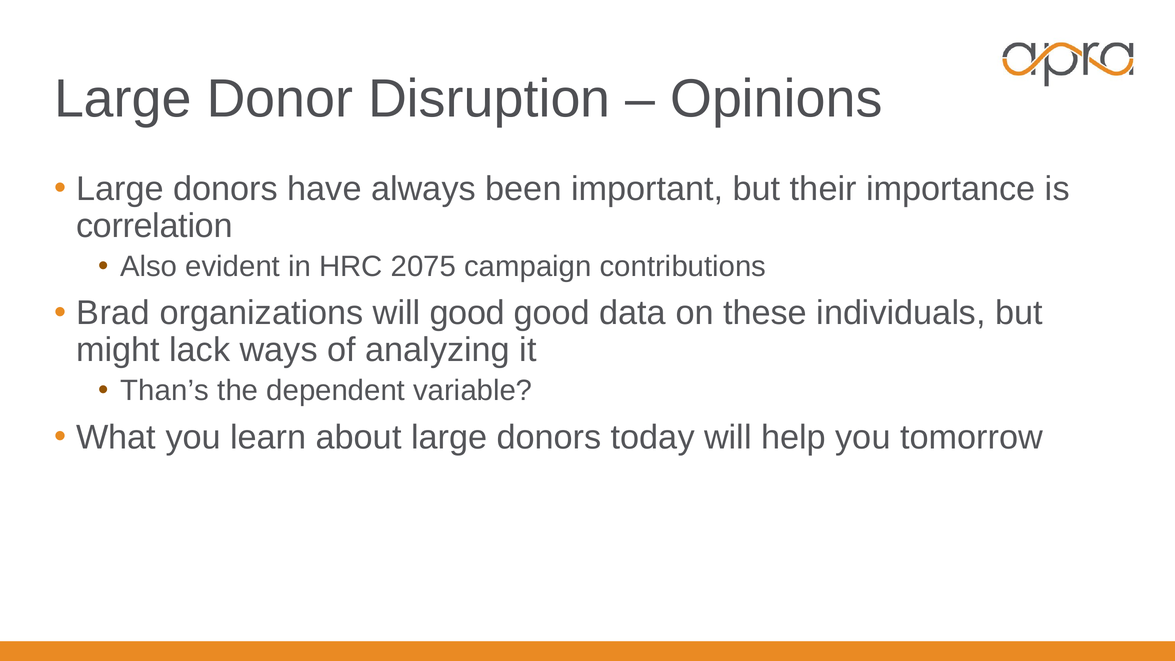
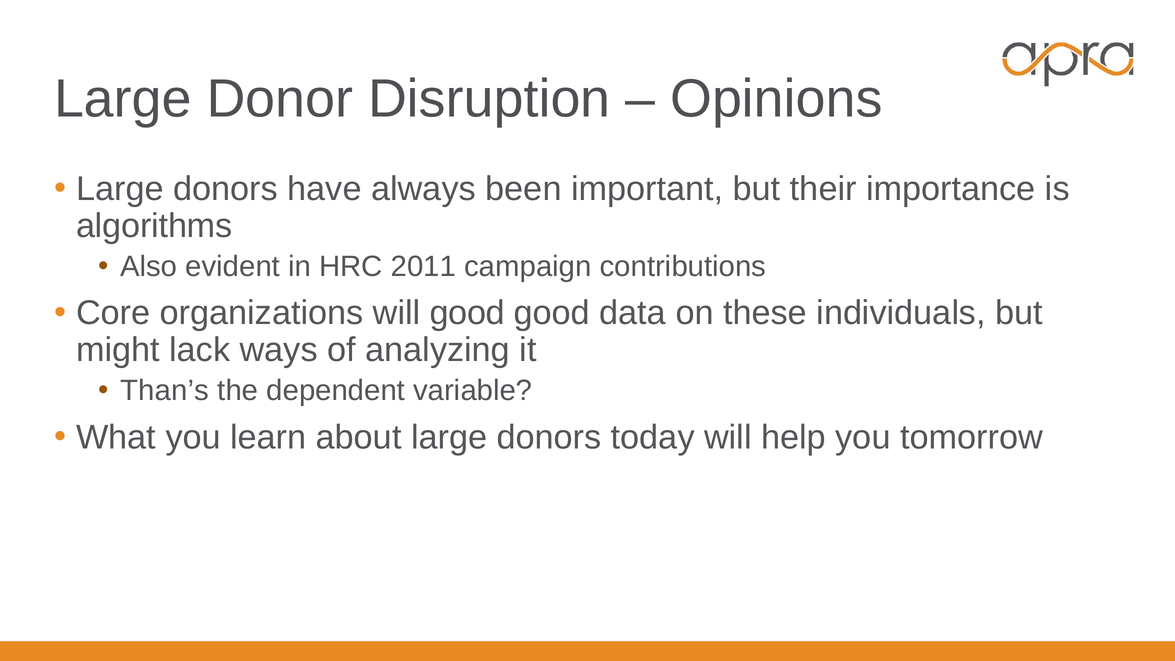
correlation: correlation -> algorithms (154, 226)
2075: 2075 -> 2011 (423, 267)
Brad: Brad -> Core (113, 313)
